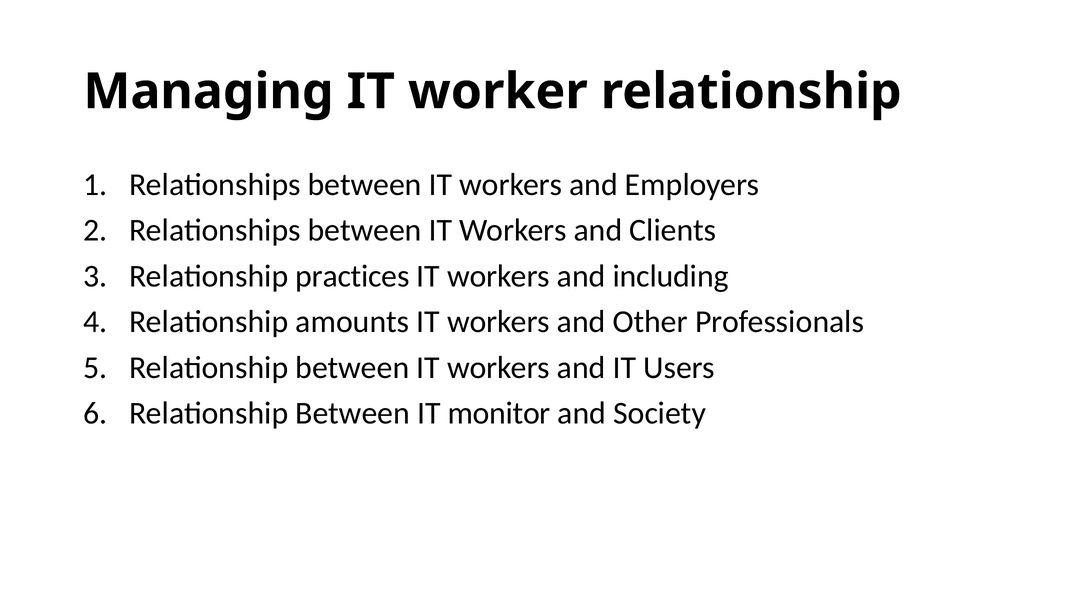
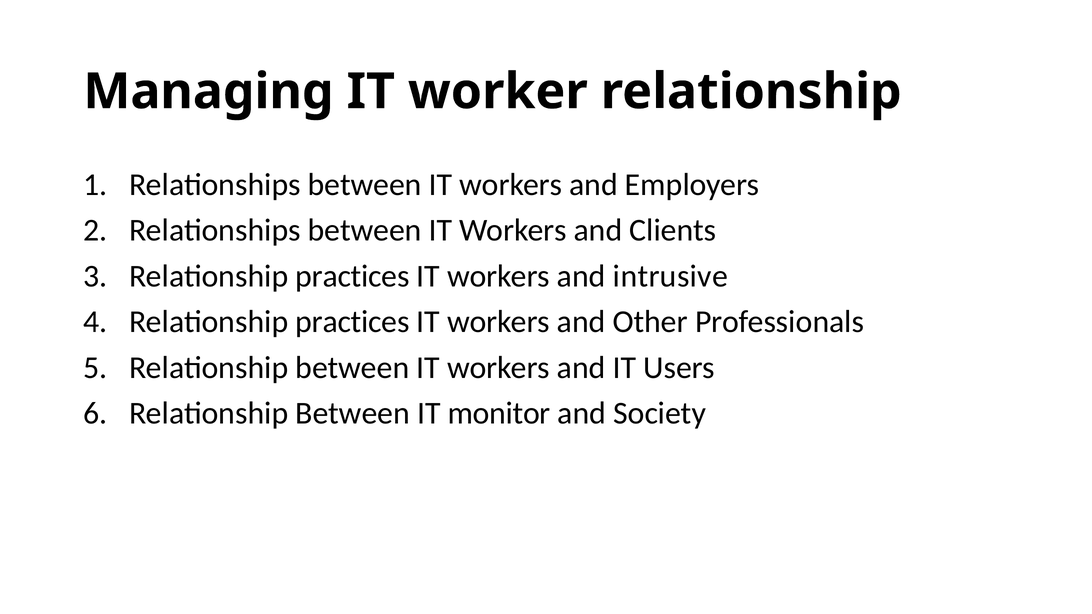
including: including -> intrusive (670, 276)
amounts: amounts -> practices (352, 322)
